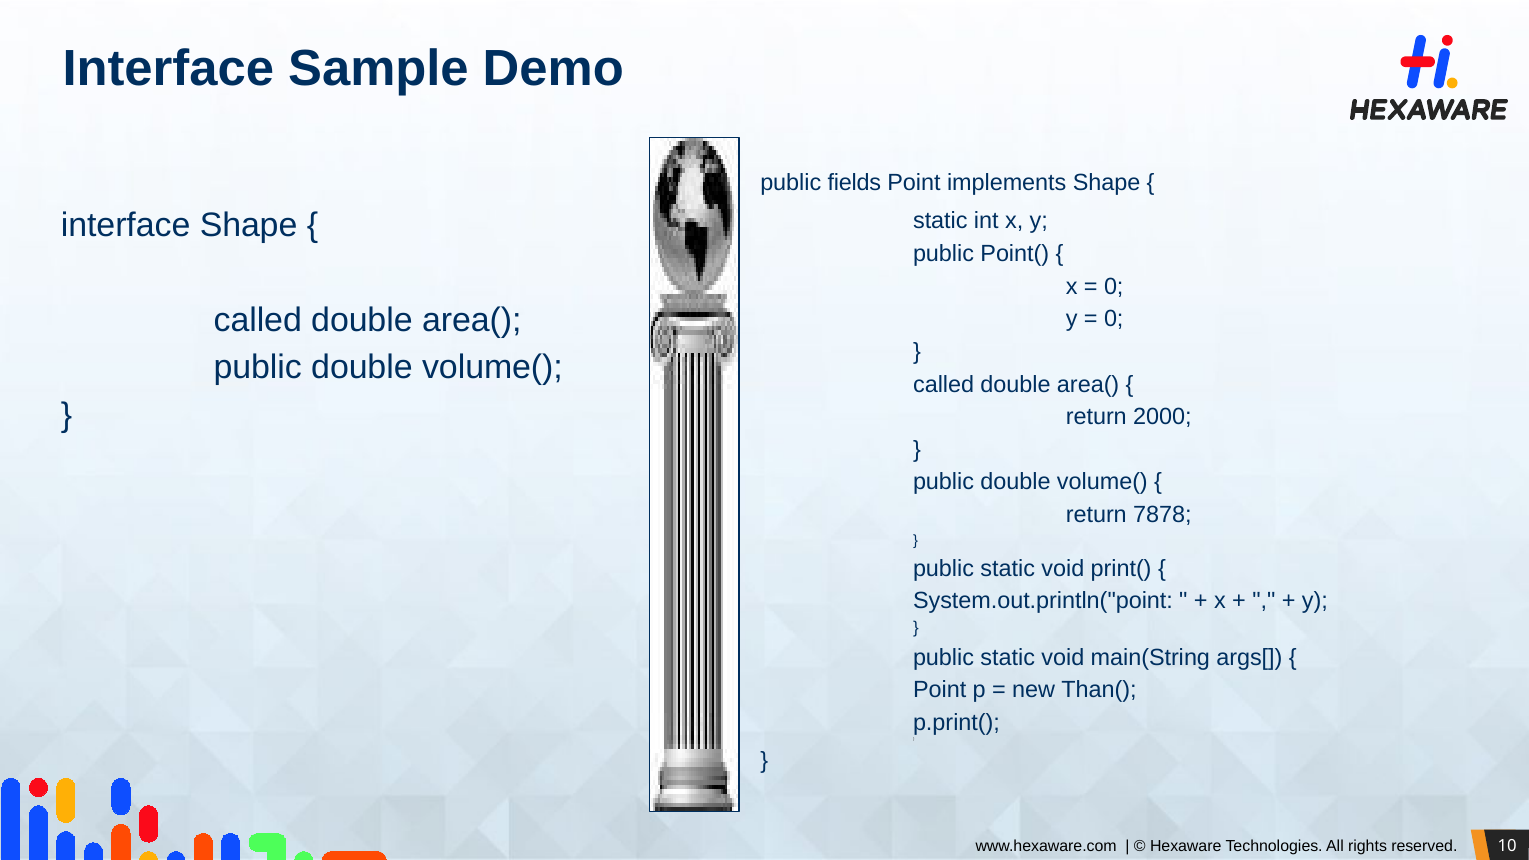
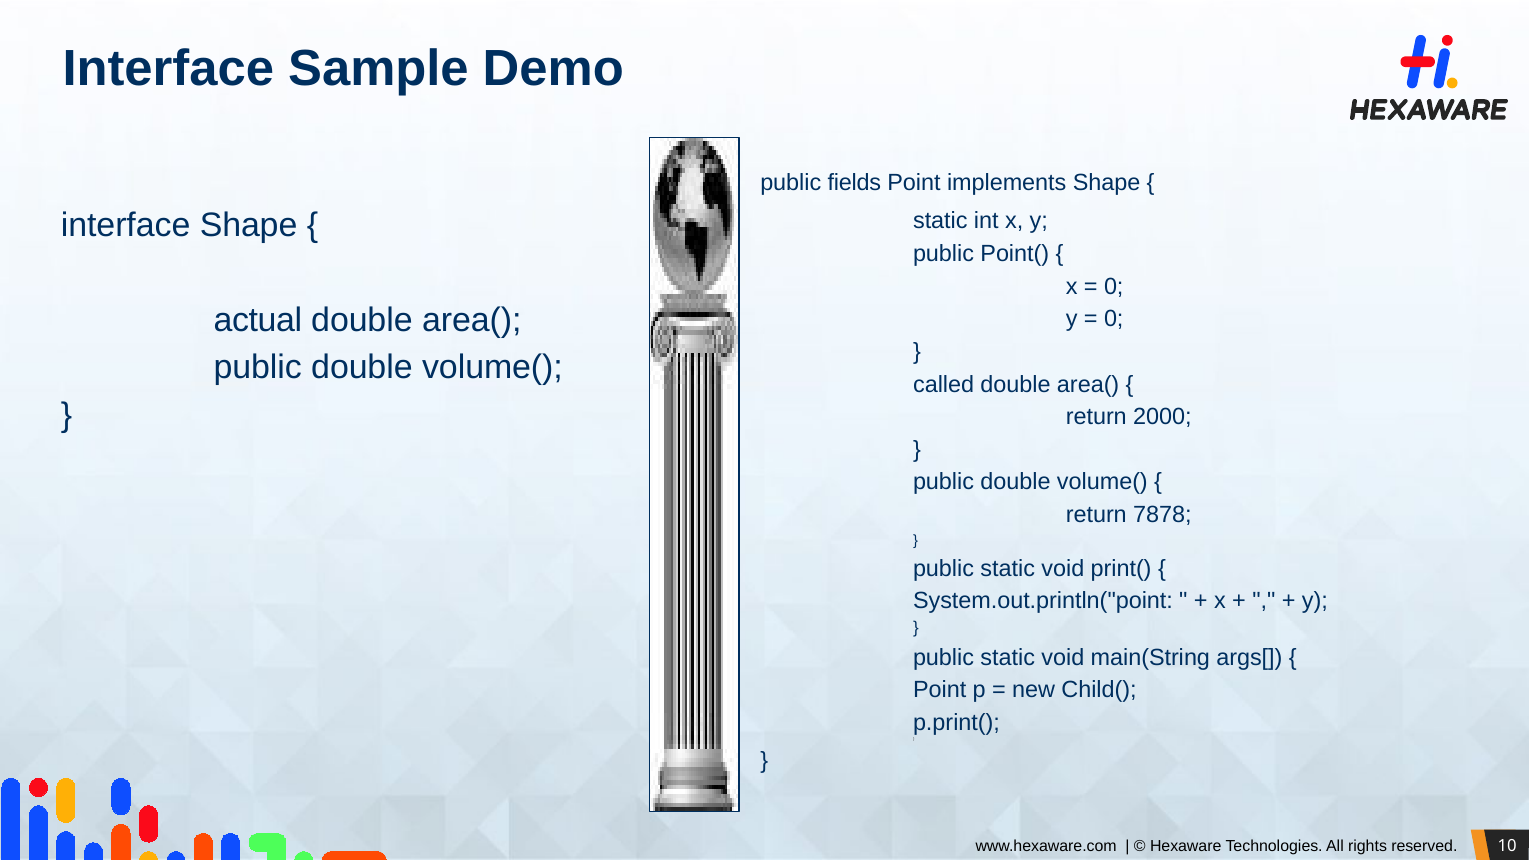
called: called -> actual (258, 320)
Than(: Than( -> Child( (1099, 690)
